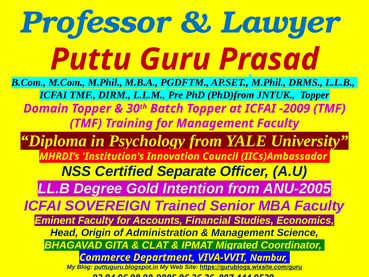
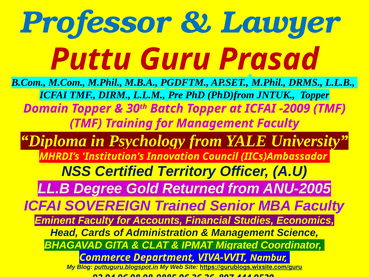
Separate: Separate -> Territory (186, 171)
Intention: Intention -> Returned (193, 189)
Origin: Origin -> Cards (96, 233)
